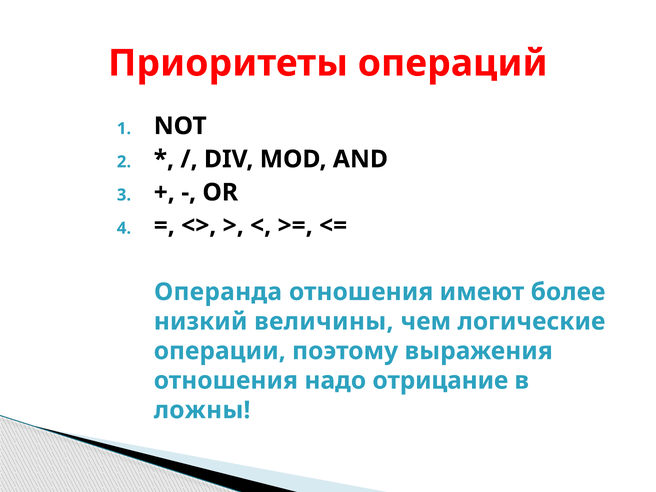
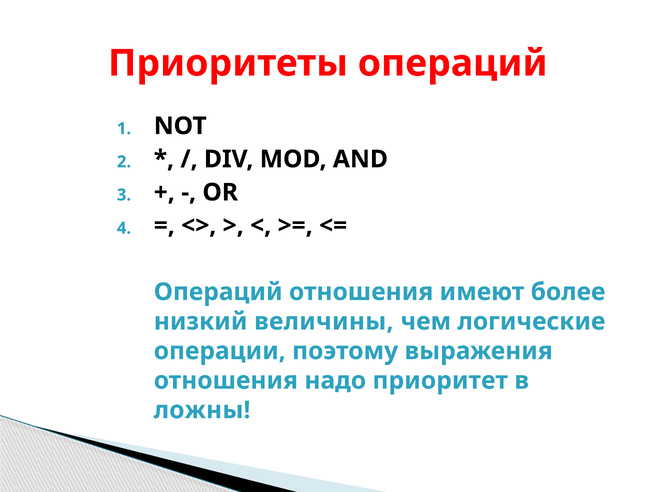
Операнда: Операнда -> Операций (218, 292)
отрицание: отрицание -> приоритет (440, 381)
